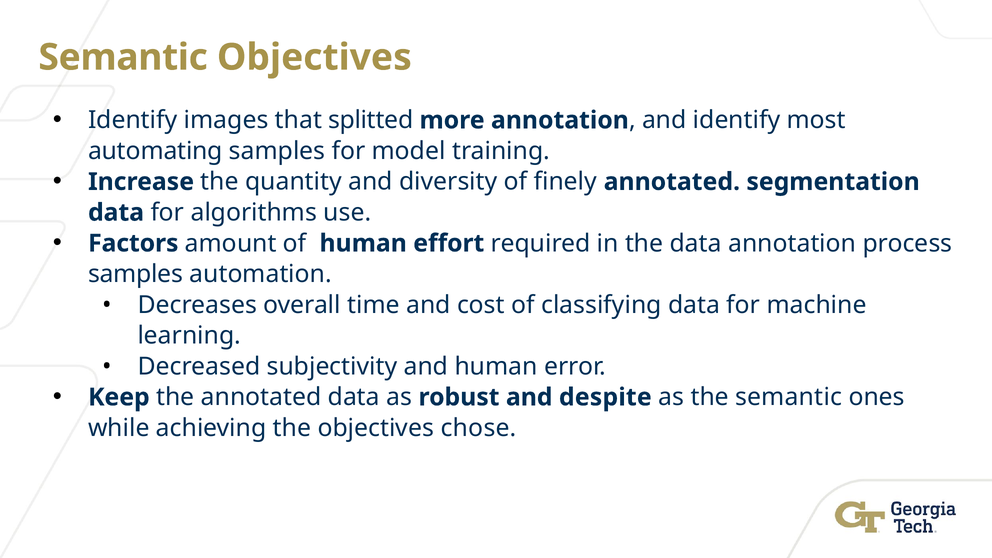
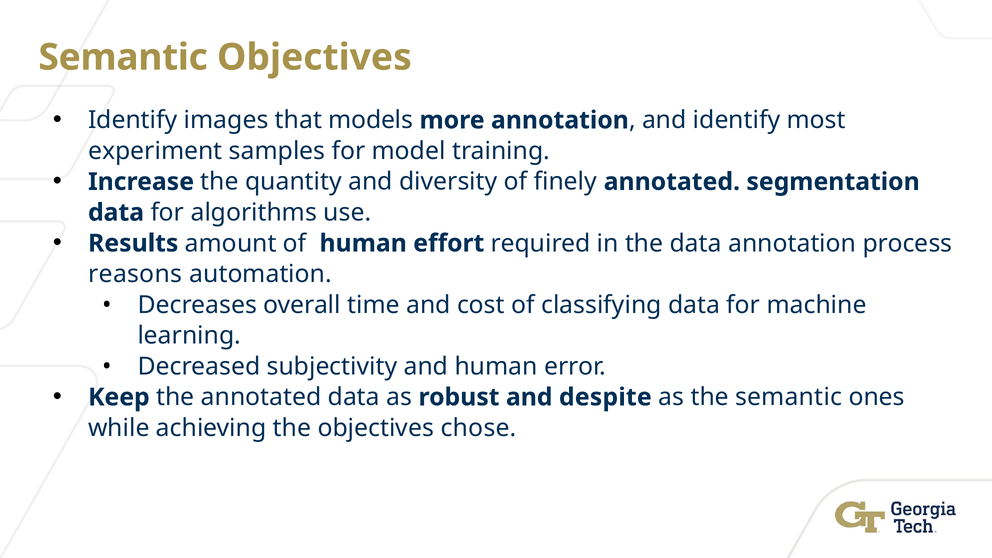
splitted: splitted -> models (371, 120)
automating: automating -> experiment (155, 151)
Factors: Factors -> Results (133, 243)
samples: samples -> reasons (135, 274)
